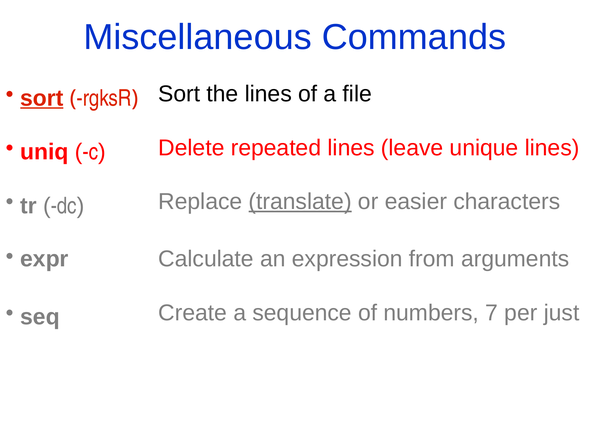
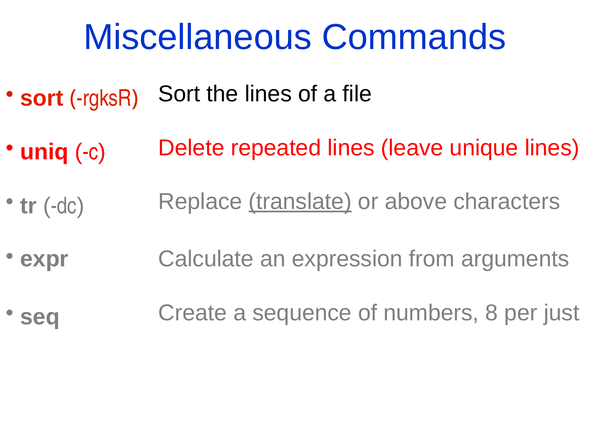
sort underline: present -> none (42, 98)
easier: easier -> above (416, 201)
7: 7 -> 8 (492, 312)
